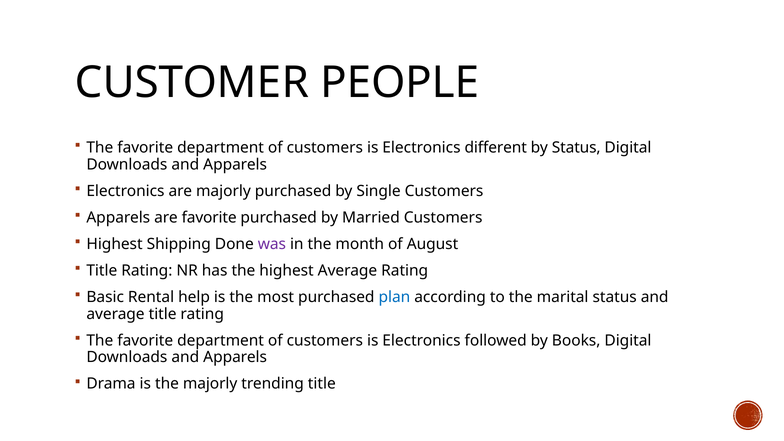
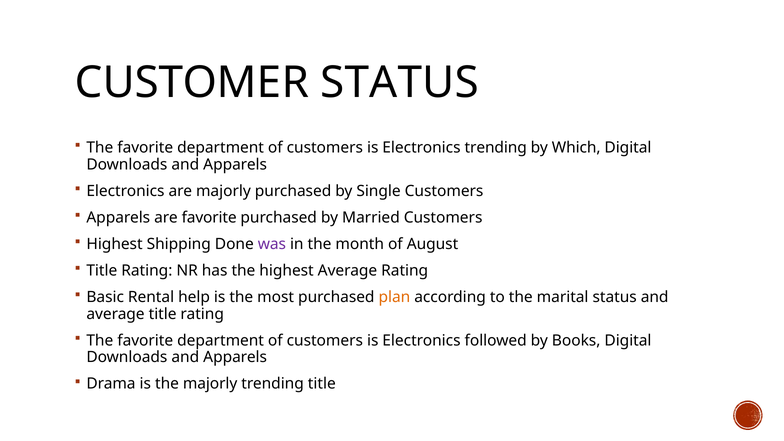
CUSTOMER PEOPLE: PEOPLE -> STATUS (400, 83)
Electronics different: different -> trending (496, 148)
by Status: Status -> Which (576, 148)
plan colour: blue -> orange (394, 297)
